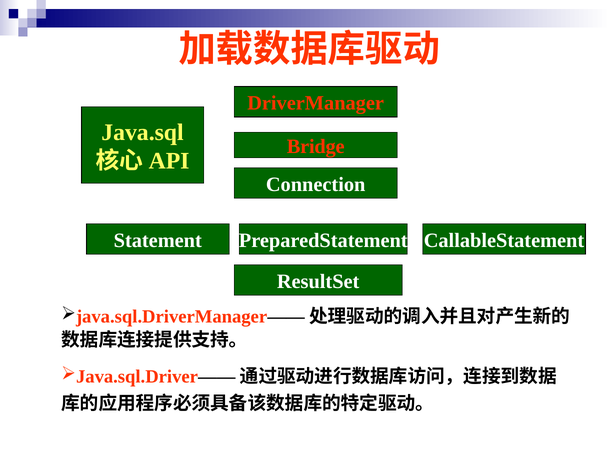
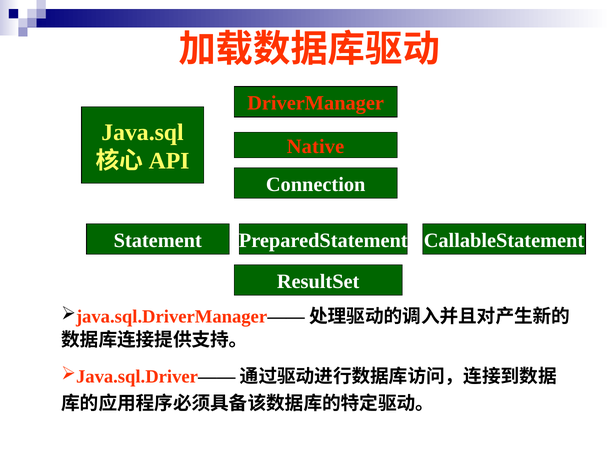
Bridge: Bridge -> Native (316, 147)
